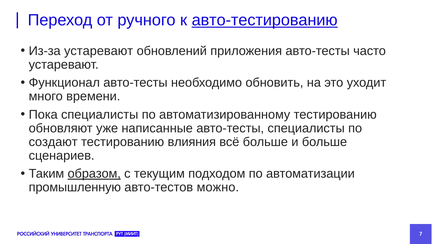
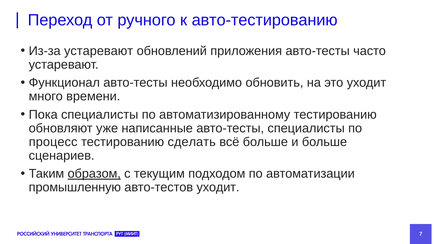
авто-тестированию underline: present -> none (265, 20)
создают: создают -> процесс (53, 142)
влияния: влияния -> сделать (192, 142)
авто-тестов можно: можно -> уходит (218, 188)
